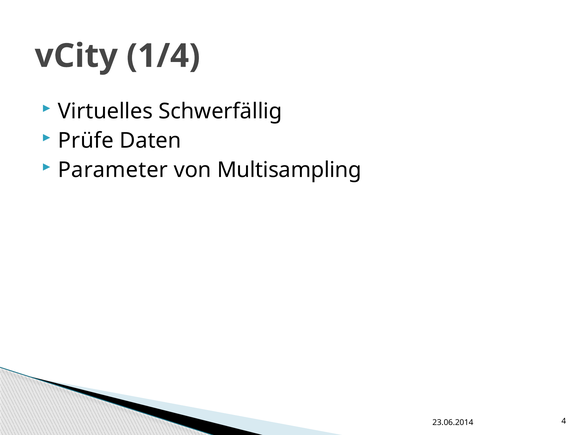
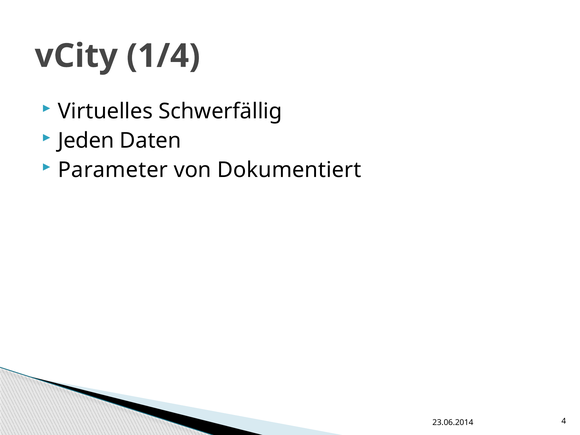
Prüfe: Prüfe -> Jeden (86, 141)
Multisampling: Multisampling -> Dokumentiert (289, 170)
